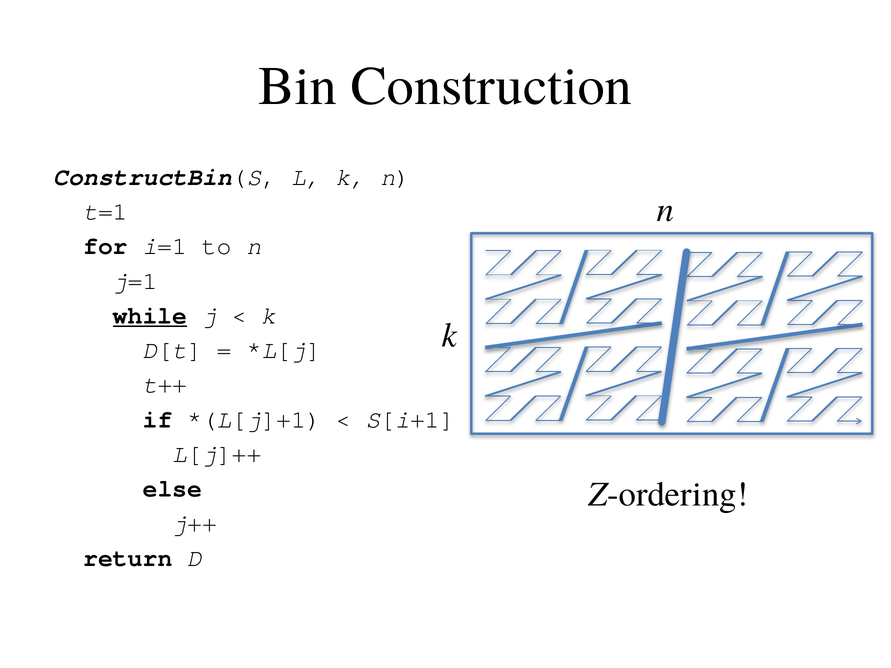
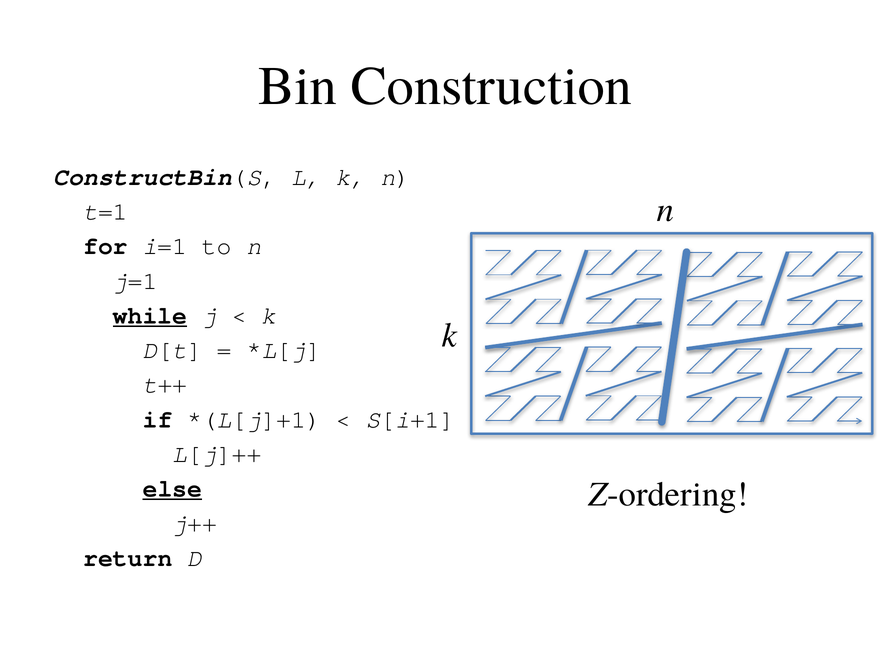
else underline: none -> present (172, 489)
